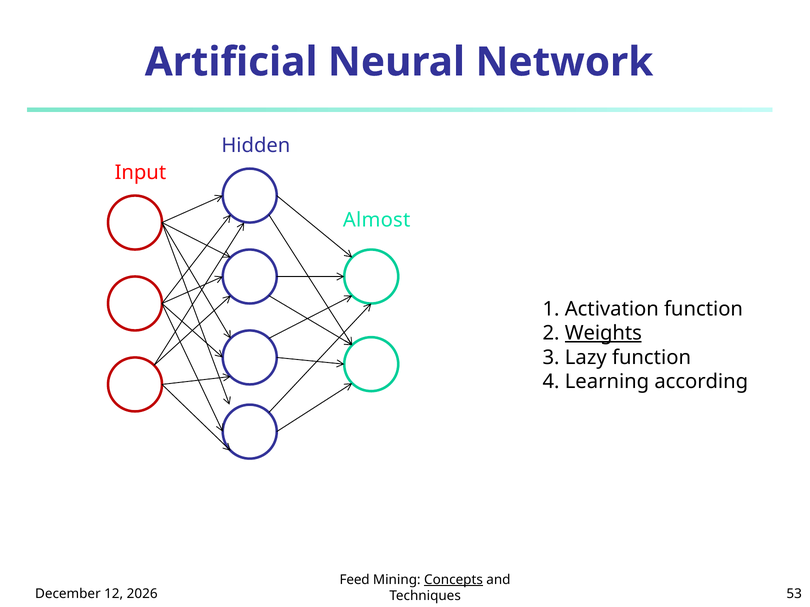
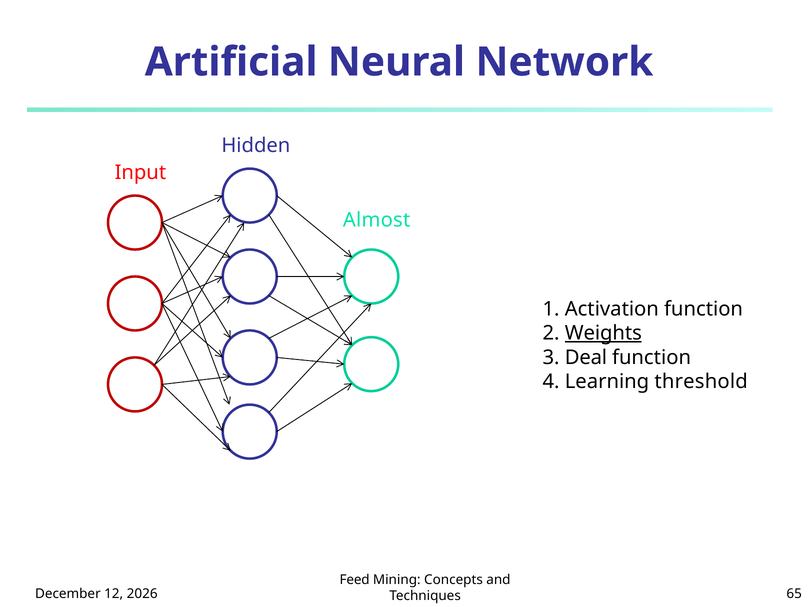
Lazy: Lazy -> Deal (586, 358)
according: according -> threshold (701, 382)
Concepts underline: present -> none (453, 580)
53: 53 -> 65 (794, 594)
